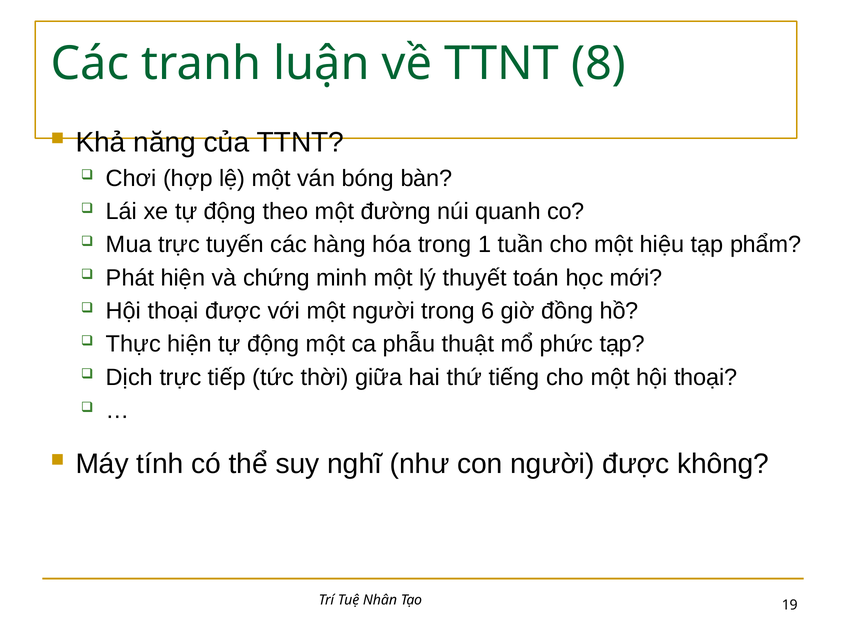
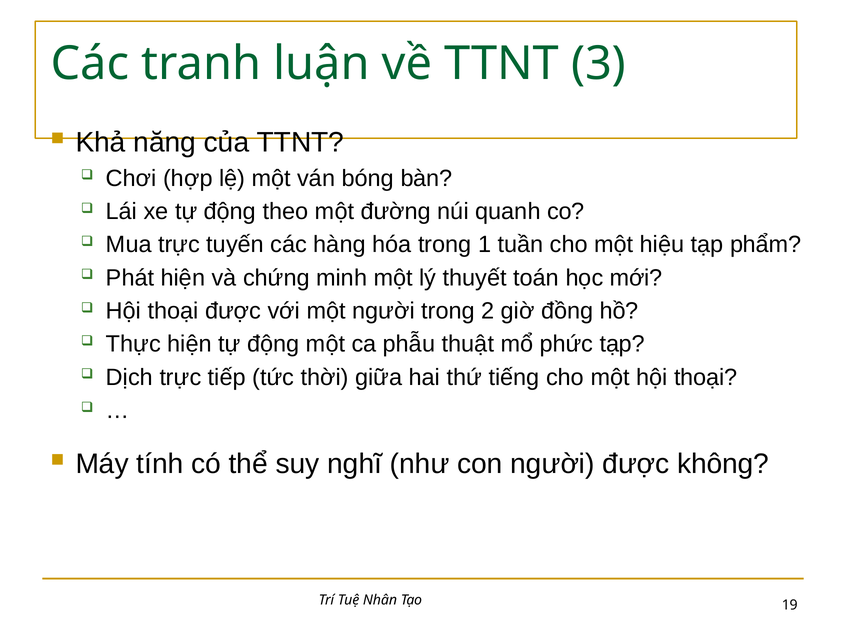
8: 8 -> 3 (599, 64)
6: 6 -> 2 (488, 311)
